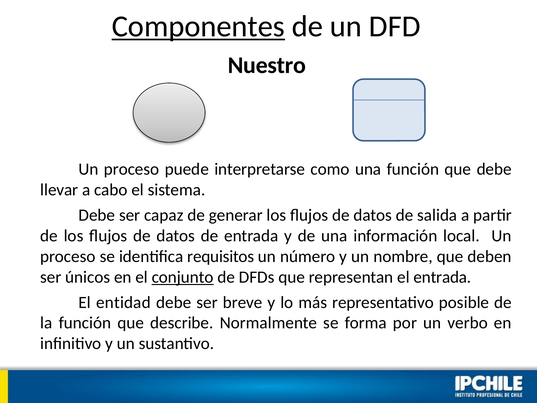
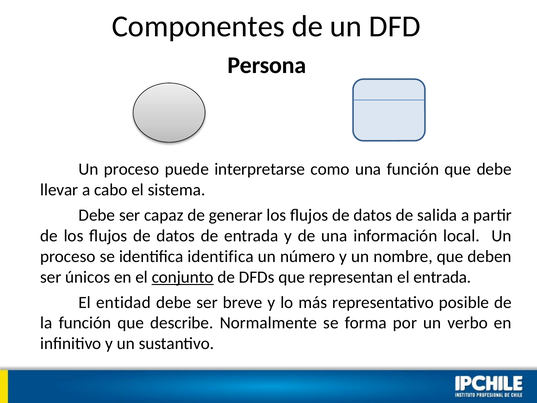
Componentes underline: present -> none (198, 26)
Nuestro: Nuestro -> Persona (267, 65)
identifica requisitos: requisitos -> identifica (221, 256)
